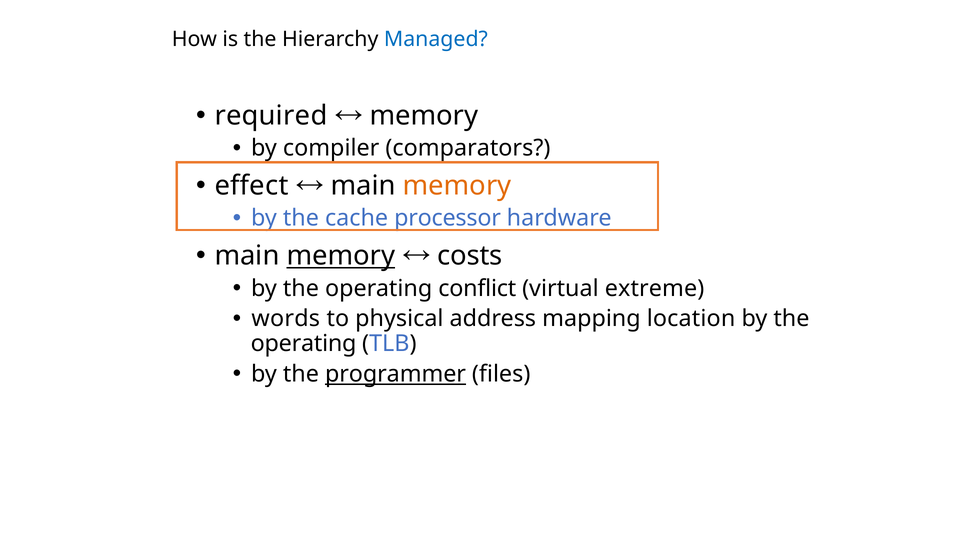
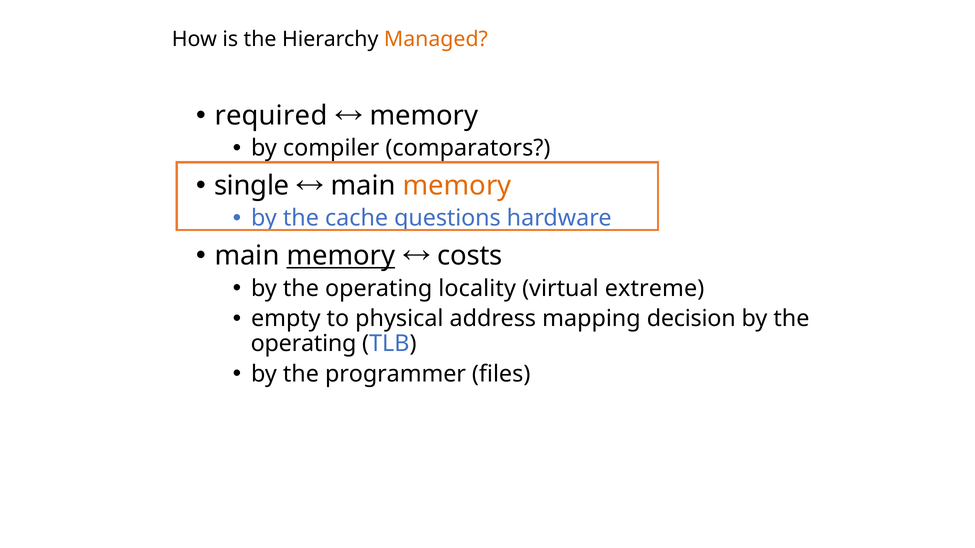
Managed colour: blue -> orange (436, 39)
effect: effect -> single (252, 186)
processor: processor -> questions (447, 218)
conflict: conflict -> locality (477, 289)
words: words -> empty (286, 319)
location: location -> decision (691, 319)
programmer underline: present -> none (396, 374)
